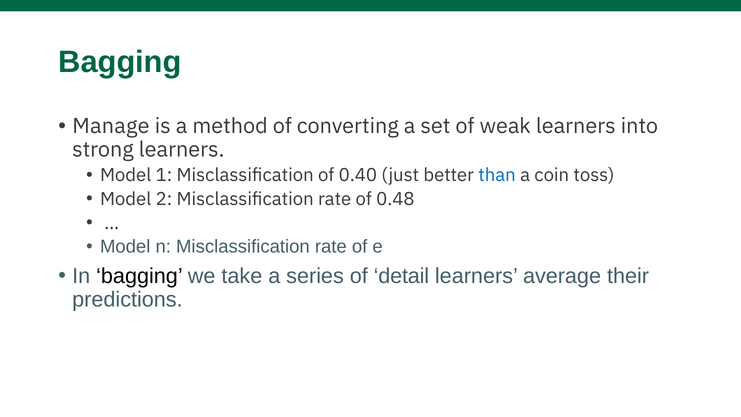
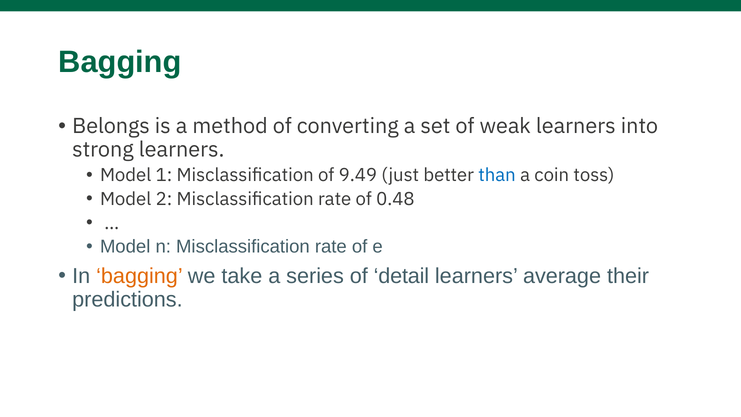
Manage: Manage -> Belongs (111, 126)
0.40: 0.40 -> 9.49 (358, 175)
bagging colour: black -> orange (139, 276)
